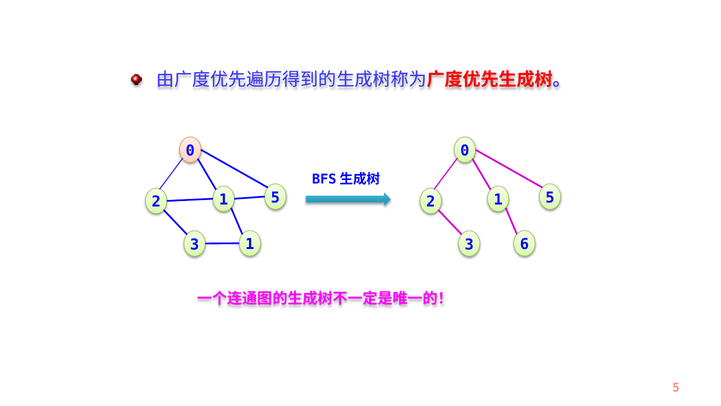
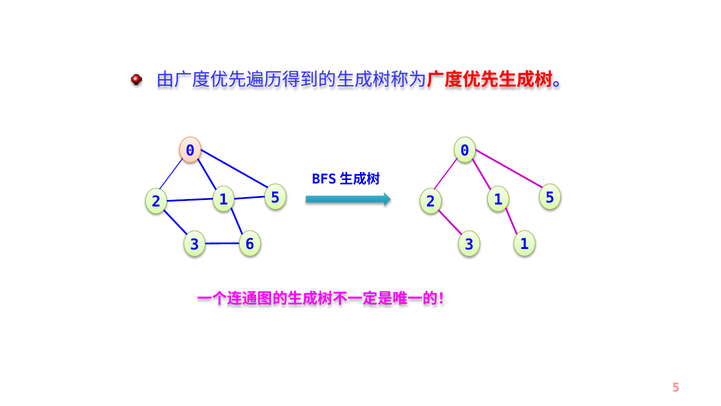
3 1: 1 -> 6 (250, 244)
3 6: 6 -> 1 (524, 244)
